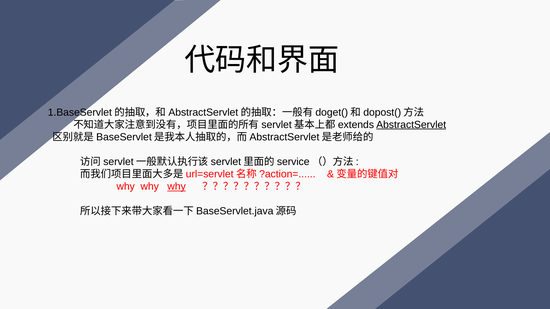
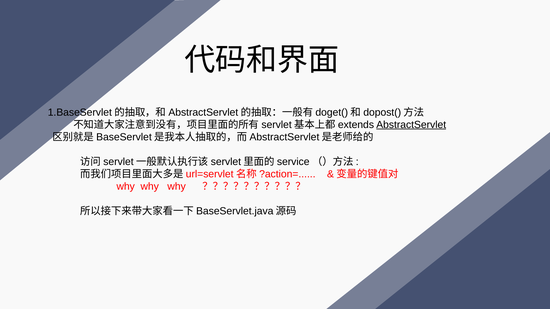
why underline: present -> none (177, 187)
